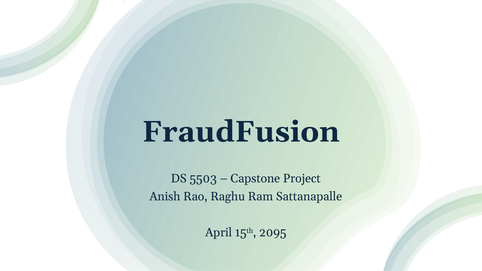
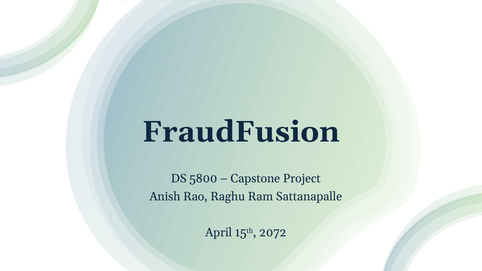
5503: 5503 -> 5800 (203, 179)
2095: 2095 -> 2072 (273, 233)
